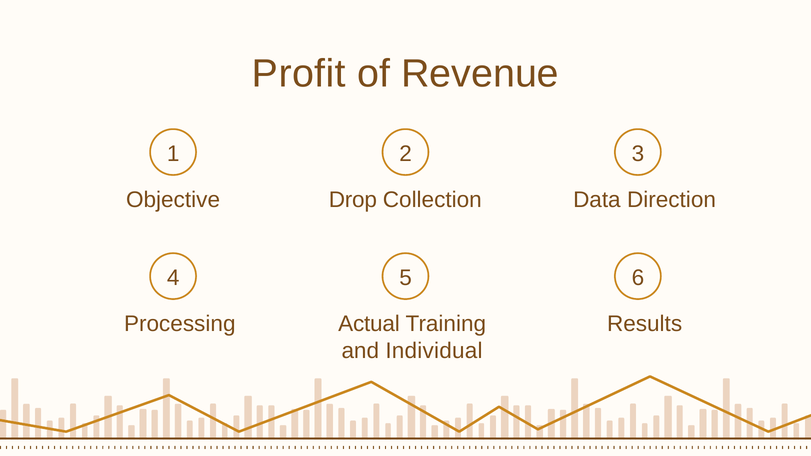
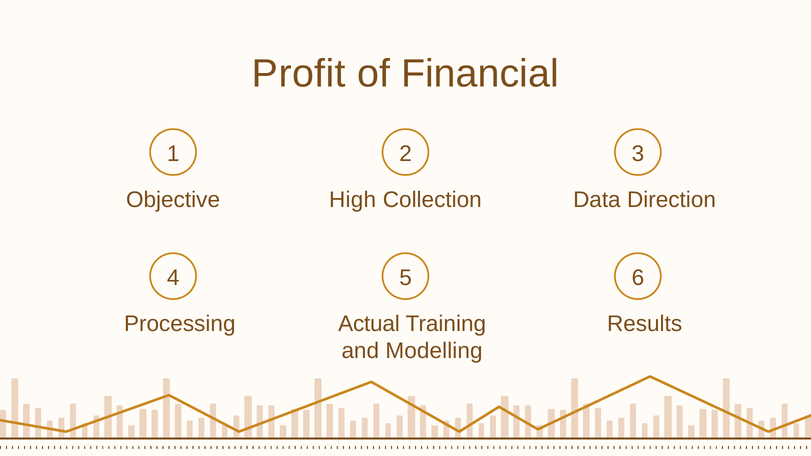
Revenue: Revenue -> Financial (480, 74)
Drop: Drop -> High (353, 200)
Individual: Individual -> Modelling (434, 351)
